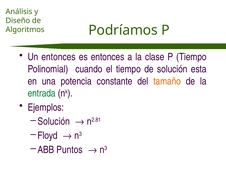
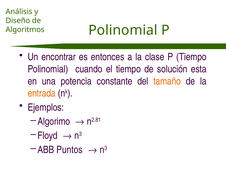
Podríamos: Podríamos -> Polinomial (123, 30)
Un entonces: entonces -> encontrar (59, 57)
entrada colour: green -> orange (42, 93)
Solución: Solución -> Algorimo (54, 121)
